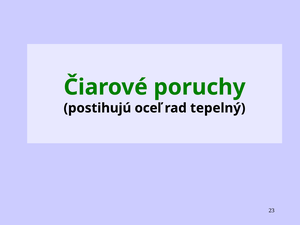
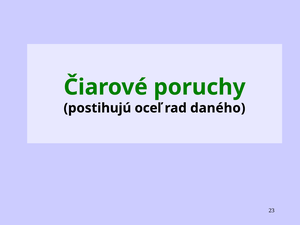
tepelný: tepelný -> daného (218, 108)
